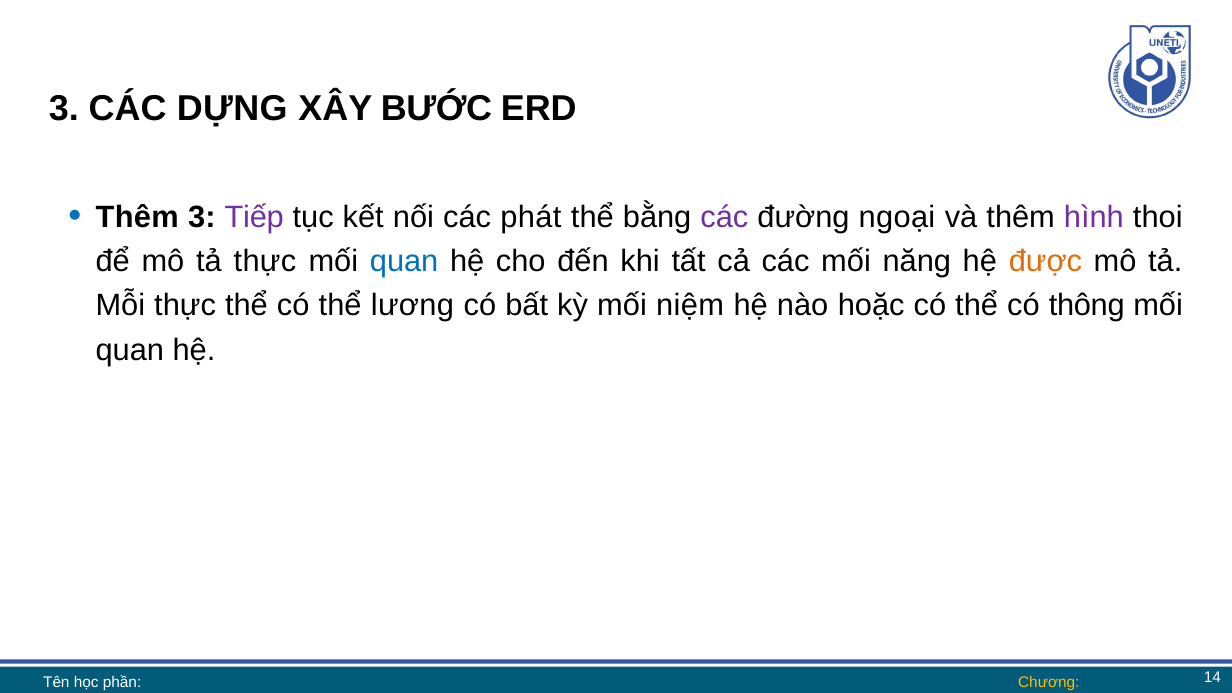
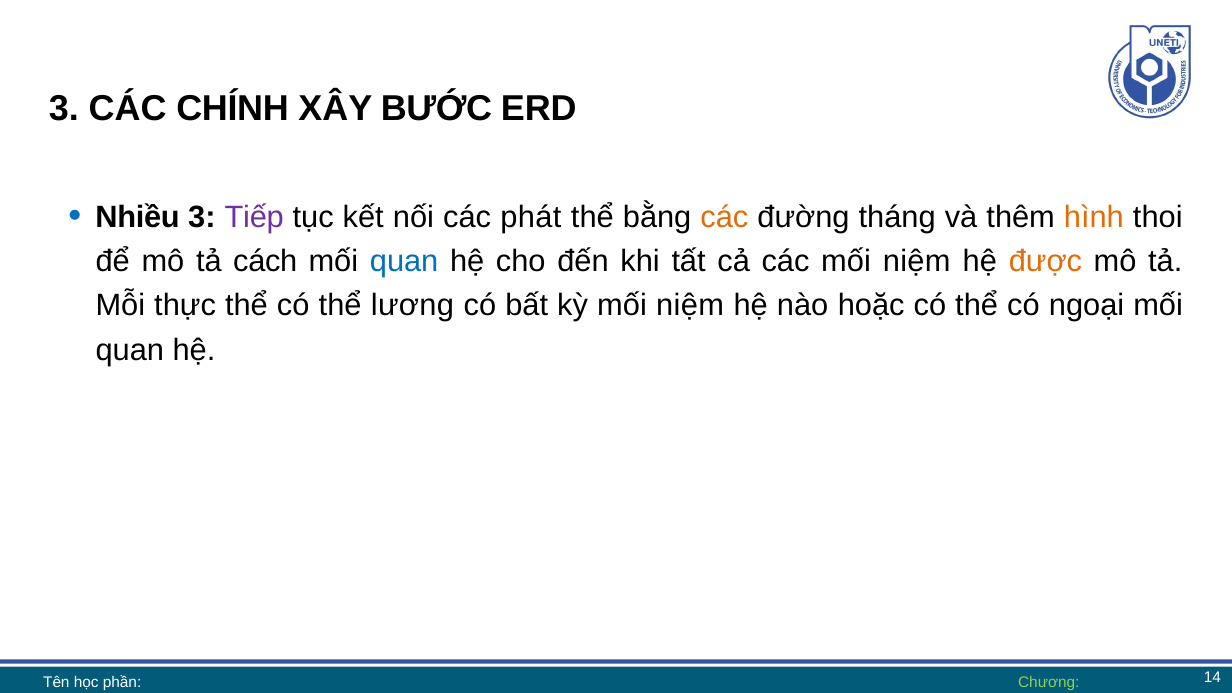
DỰNG: DỰNG -> CHÍNH (233, 109)
Thêm: Thêm -> Nhiều (138, 217)
các colour: purple -> orange (724, 217)
ngoại: ngoại -> tháng (897, 217)
hình colour: purple -> orange (1094, 217)
tả thực: thực -> cách (265, 261)
các mối năng: năng -> niệm (917, 261)
thông: thông -> ngoại (1087, 306)
Chương colour: yellow -> light green (1049, 682)
